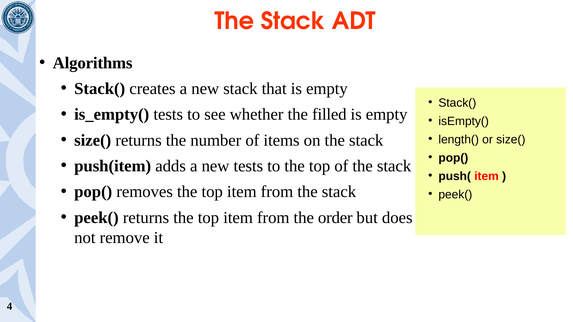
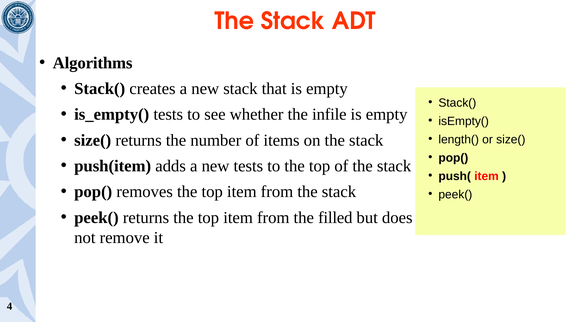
filled: filled -> infile (329, 115)
order: order -> filled (335, 218)
